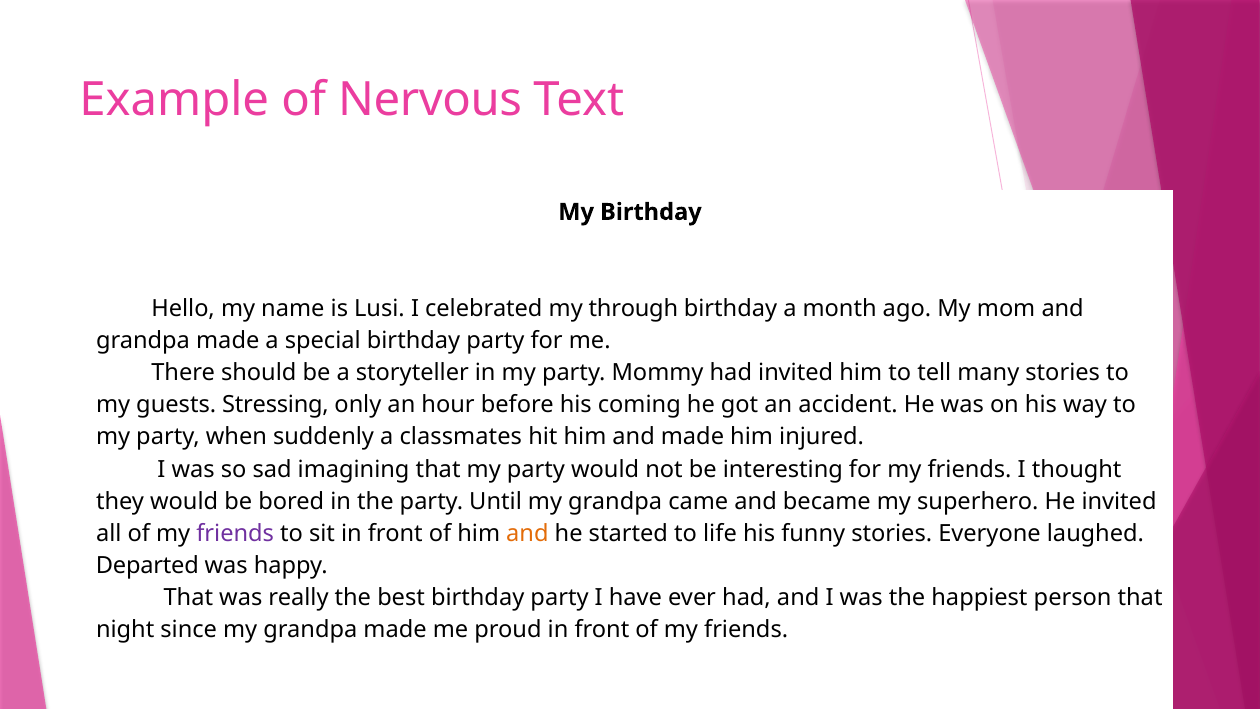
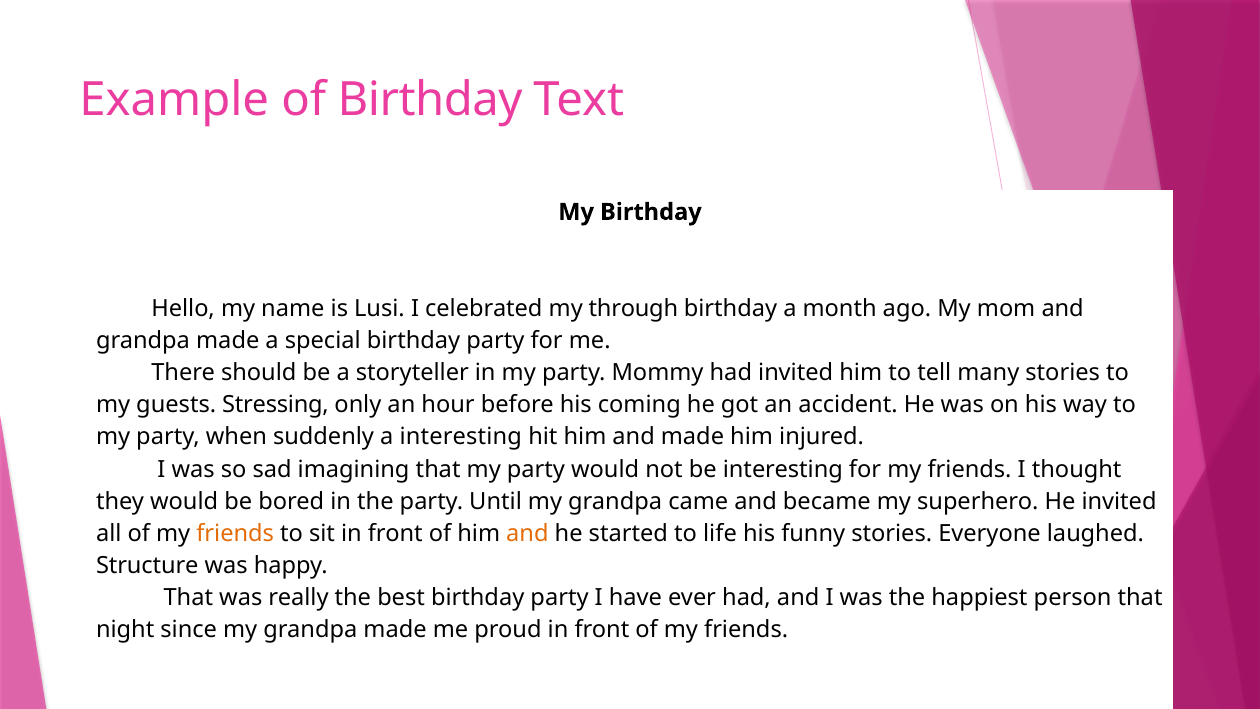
of Nervous: Nervous -> Birthday (430, 99)
a classmates: classmates -> interesting (461, 437)
friends colour: purple -> orange (235, 533)
Departed: Departed -> Structure (147, 566)
